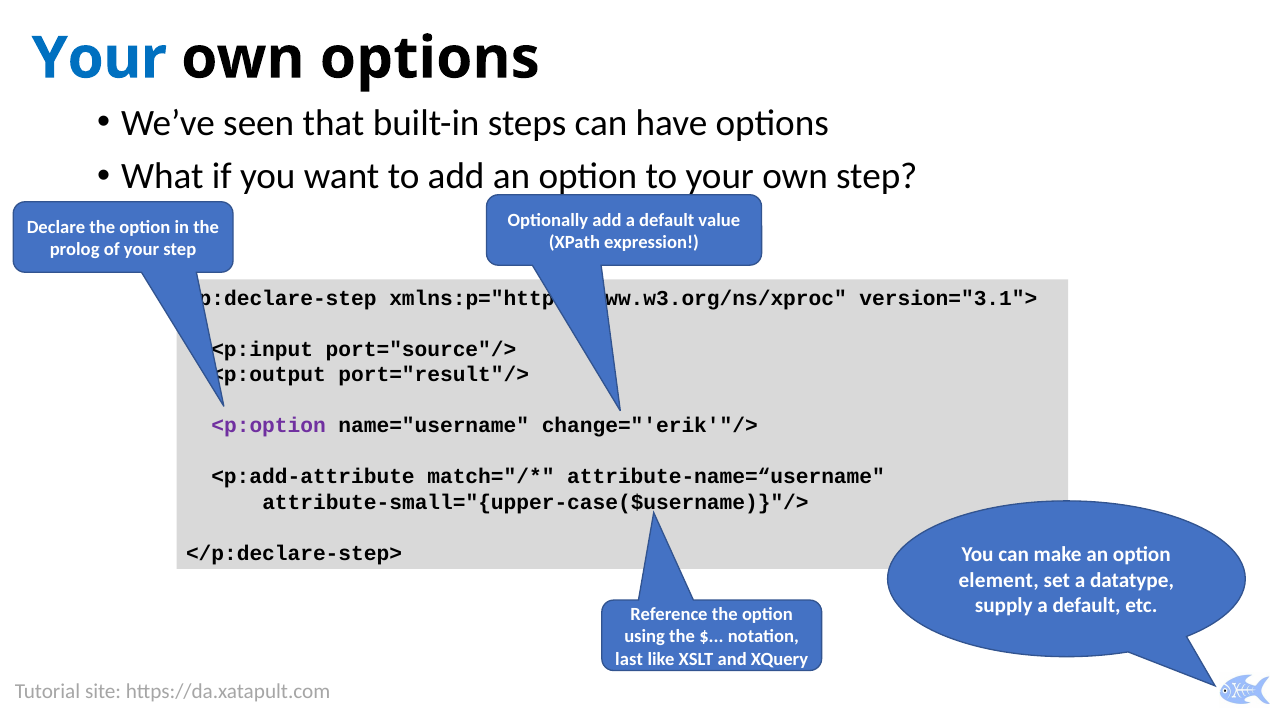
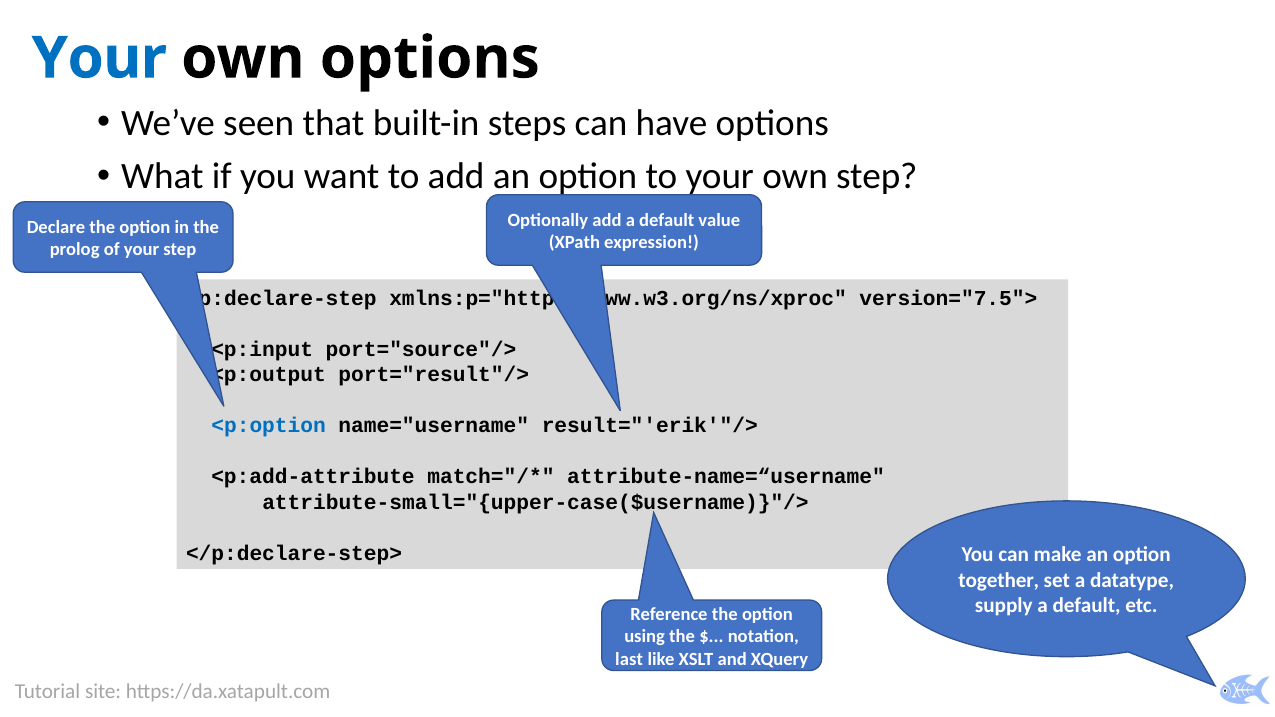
version="3.1">: version="3.1"> -> version="7.5"> (948, 298)
<p:option colour: purple -> blue (269, 426)
change="'erik'"/>: change="'erik'"/> -> result="'erik'"/> (650, 426)
element: element -> together (999, 580)
